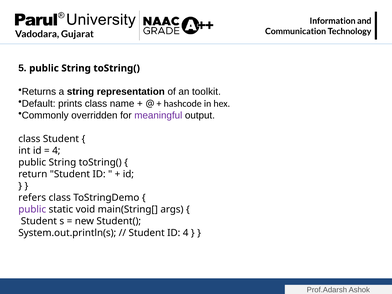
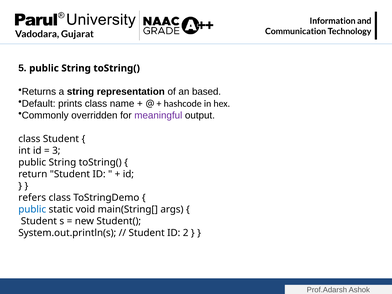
toolkit: toolkit -> based (207, 92)
4: 4 -> 3 (56, 151)
public colour: purple -> blue (32, 209)
ID 4: 4 -> 2 (186, 233)
